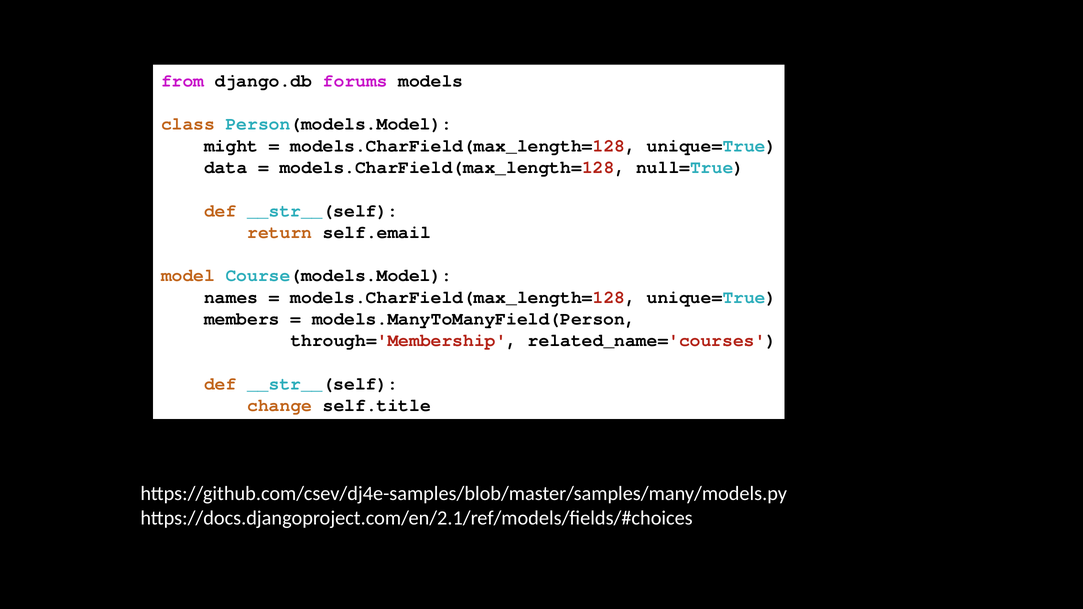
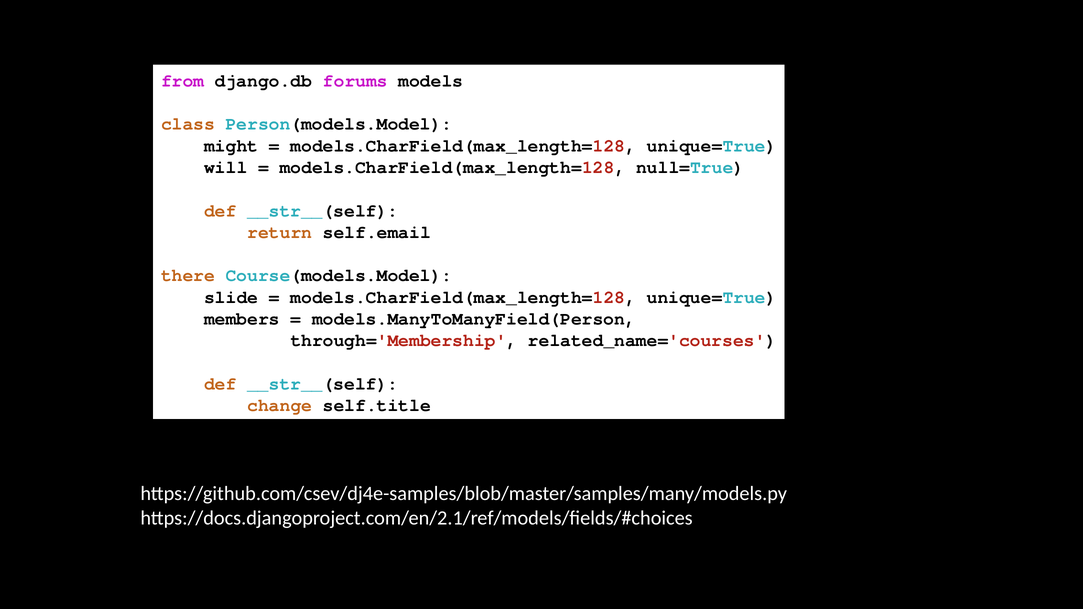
data: data -> will (226, 167)
model: model -> there (188, 276)
names: names -> slide (231, 297)
